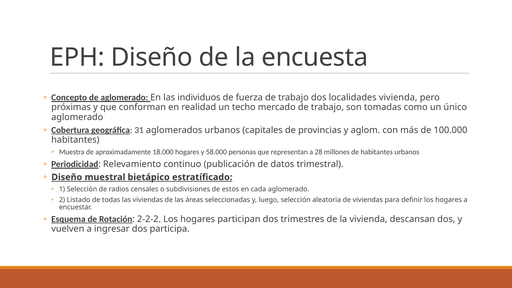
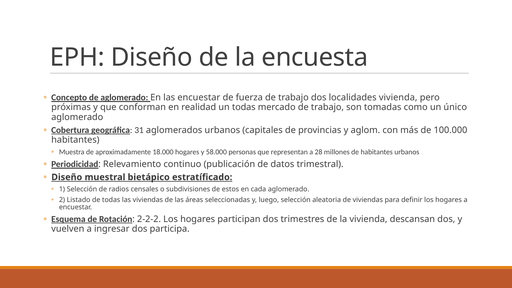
las individuos: individuos -> encuestar (199, 98)
un techo: techo -> todas (244, 107)
